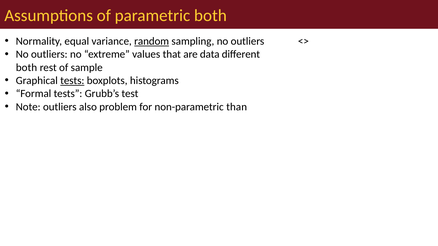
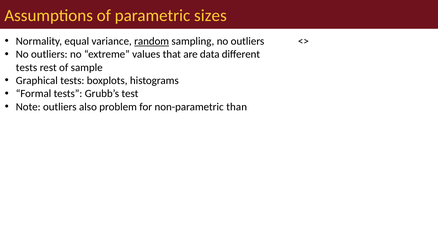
parametric both: both -> sizes (210, 16)
both: both -> tests (27, 68)
tests underline: present -> none (72, 81)
